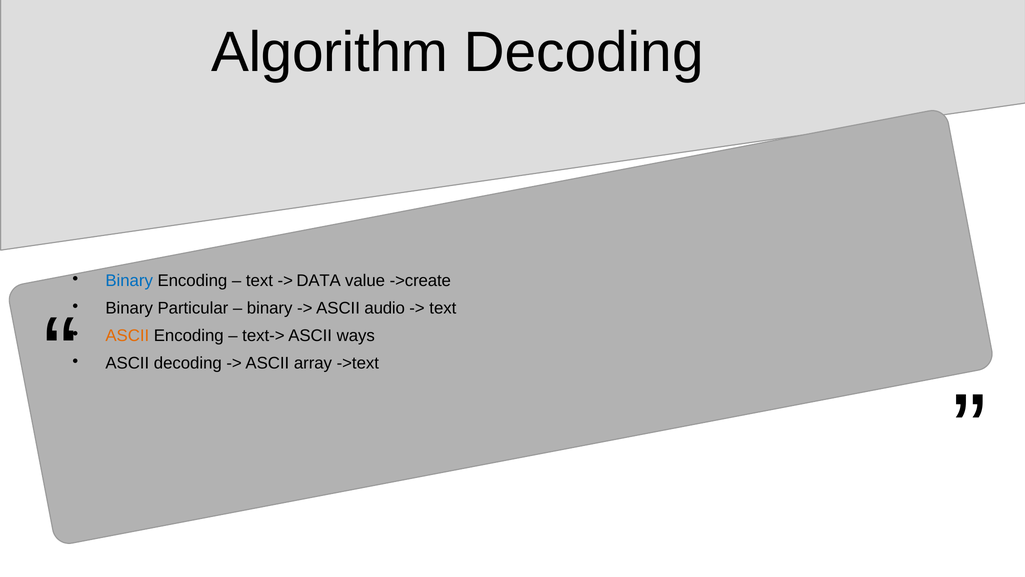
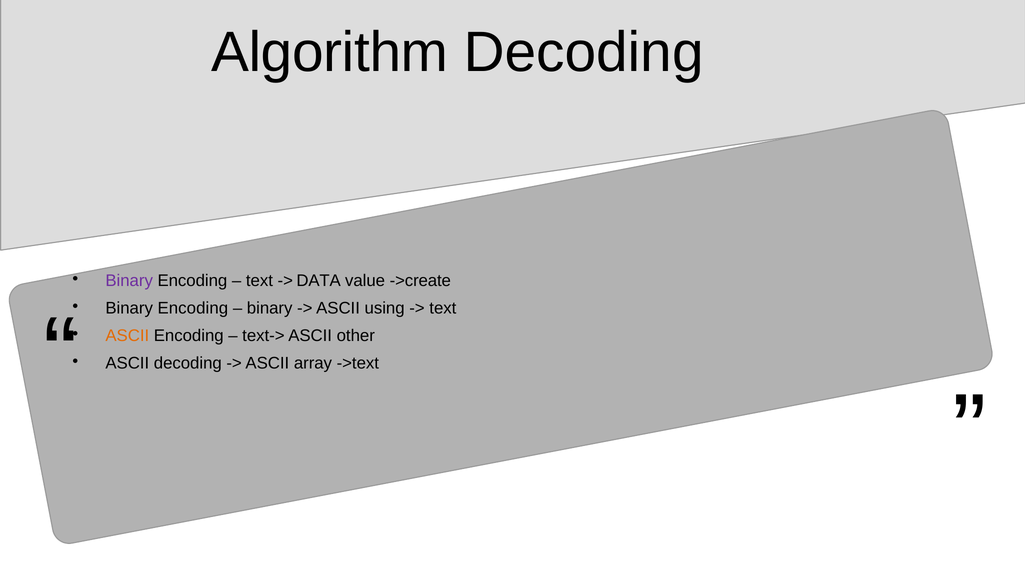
Binary colour: blue -> purple (129, 281)
Particular: Particular -> Encoding (193, 308)
audio: audio -> using (385, 308)
ways: ways -> other (356, 335)
